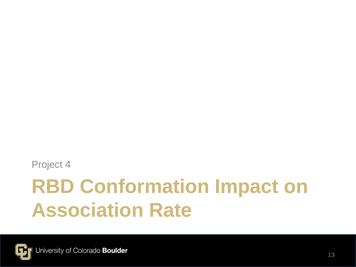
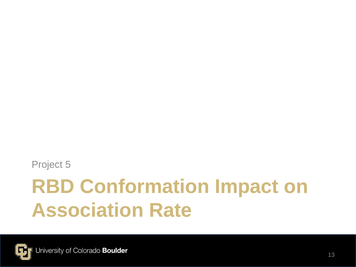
4: 4 -> 5 (68, 165)
